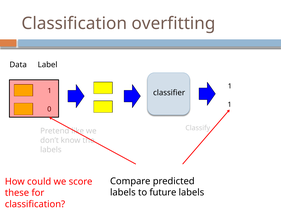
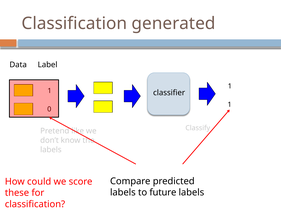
overfitting: overfitting -> generated (174, 23)
